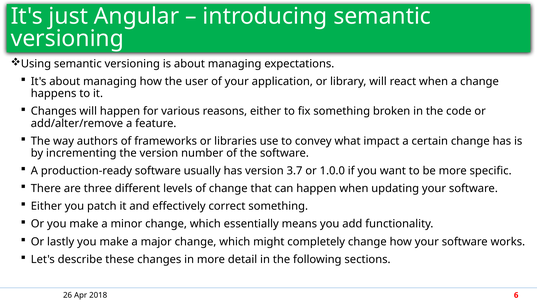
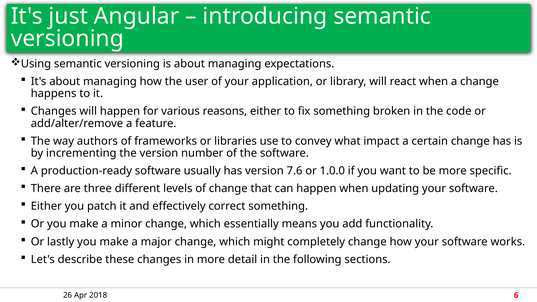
3.7: 3.7 -> 7.6 (295, 171)
